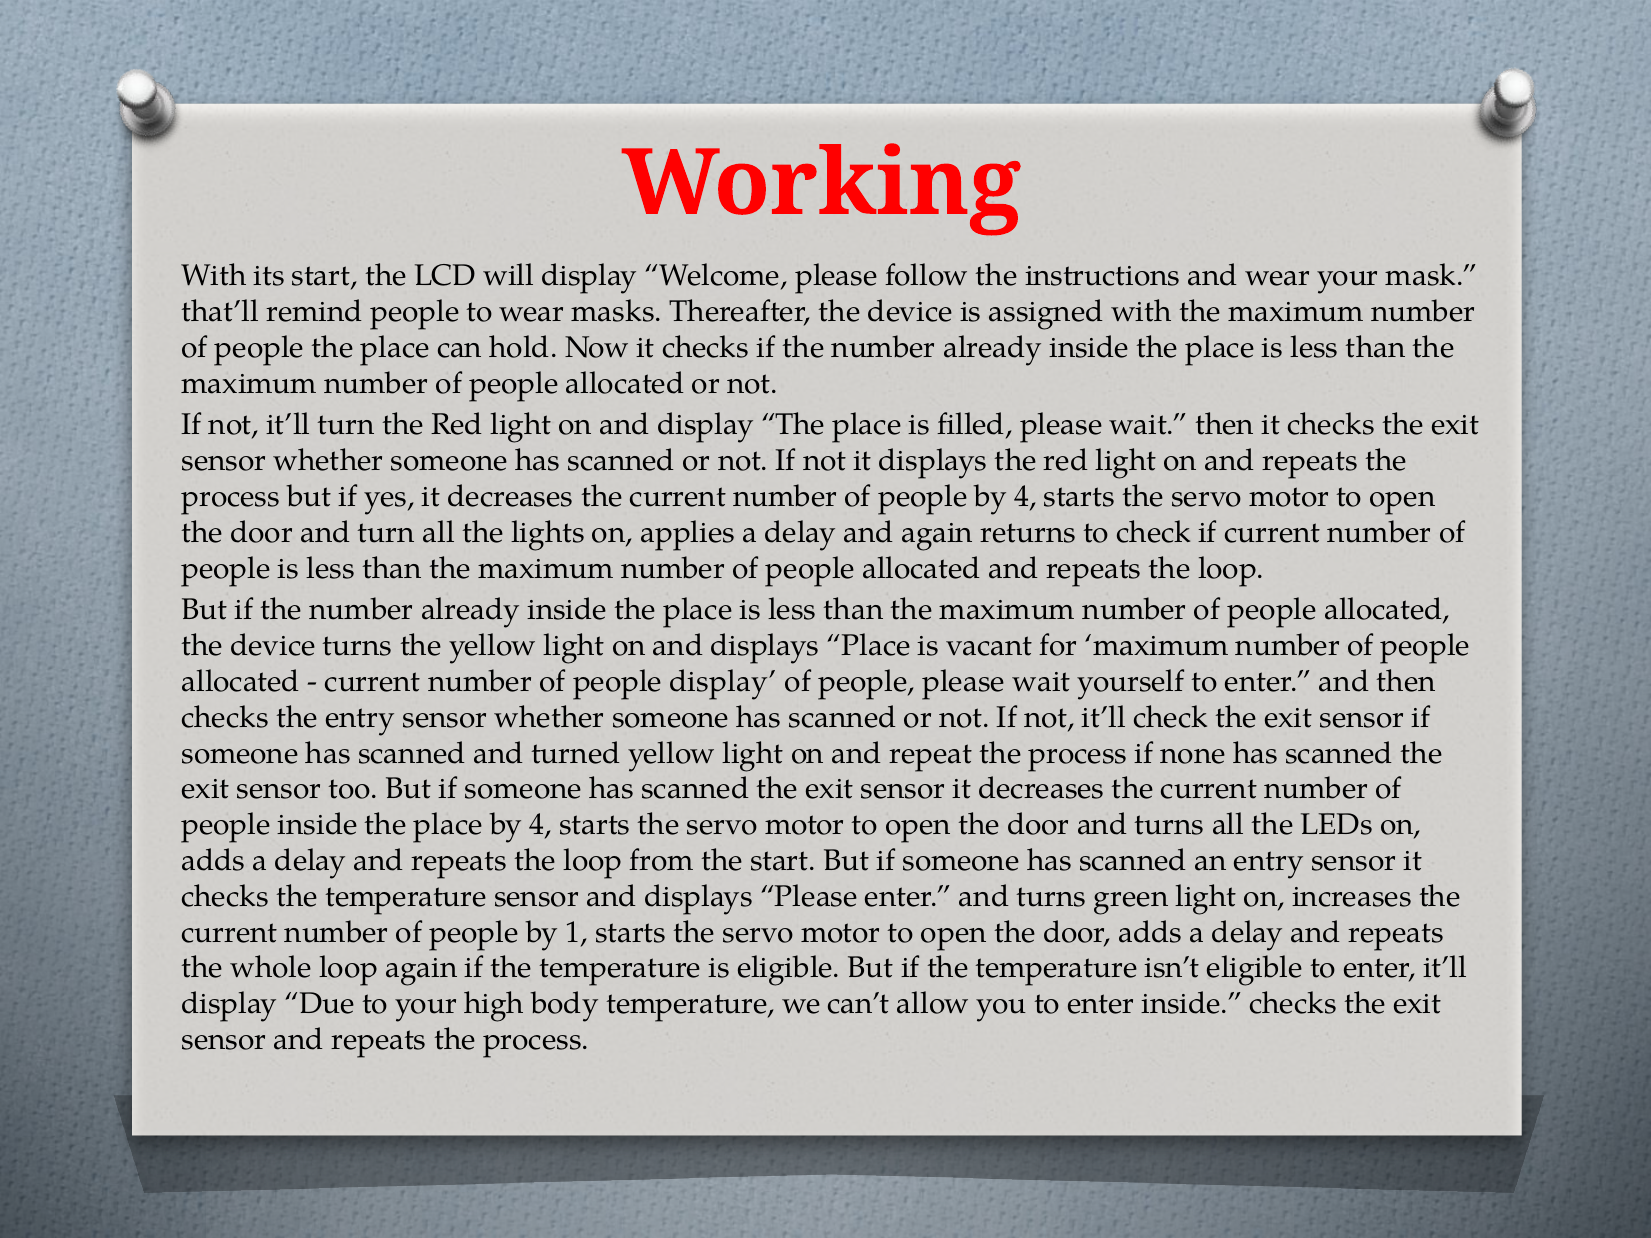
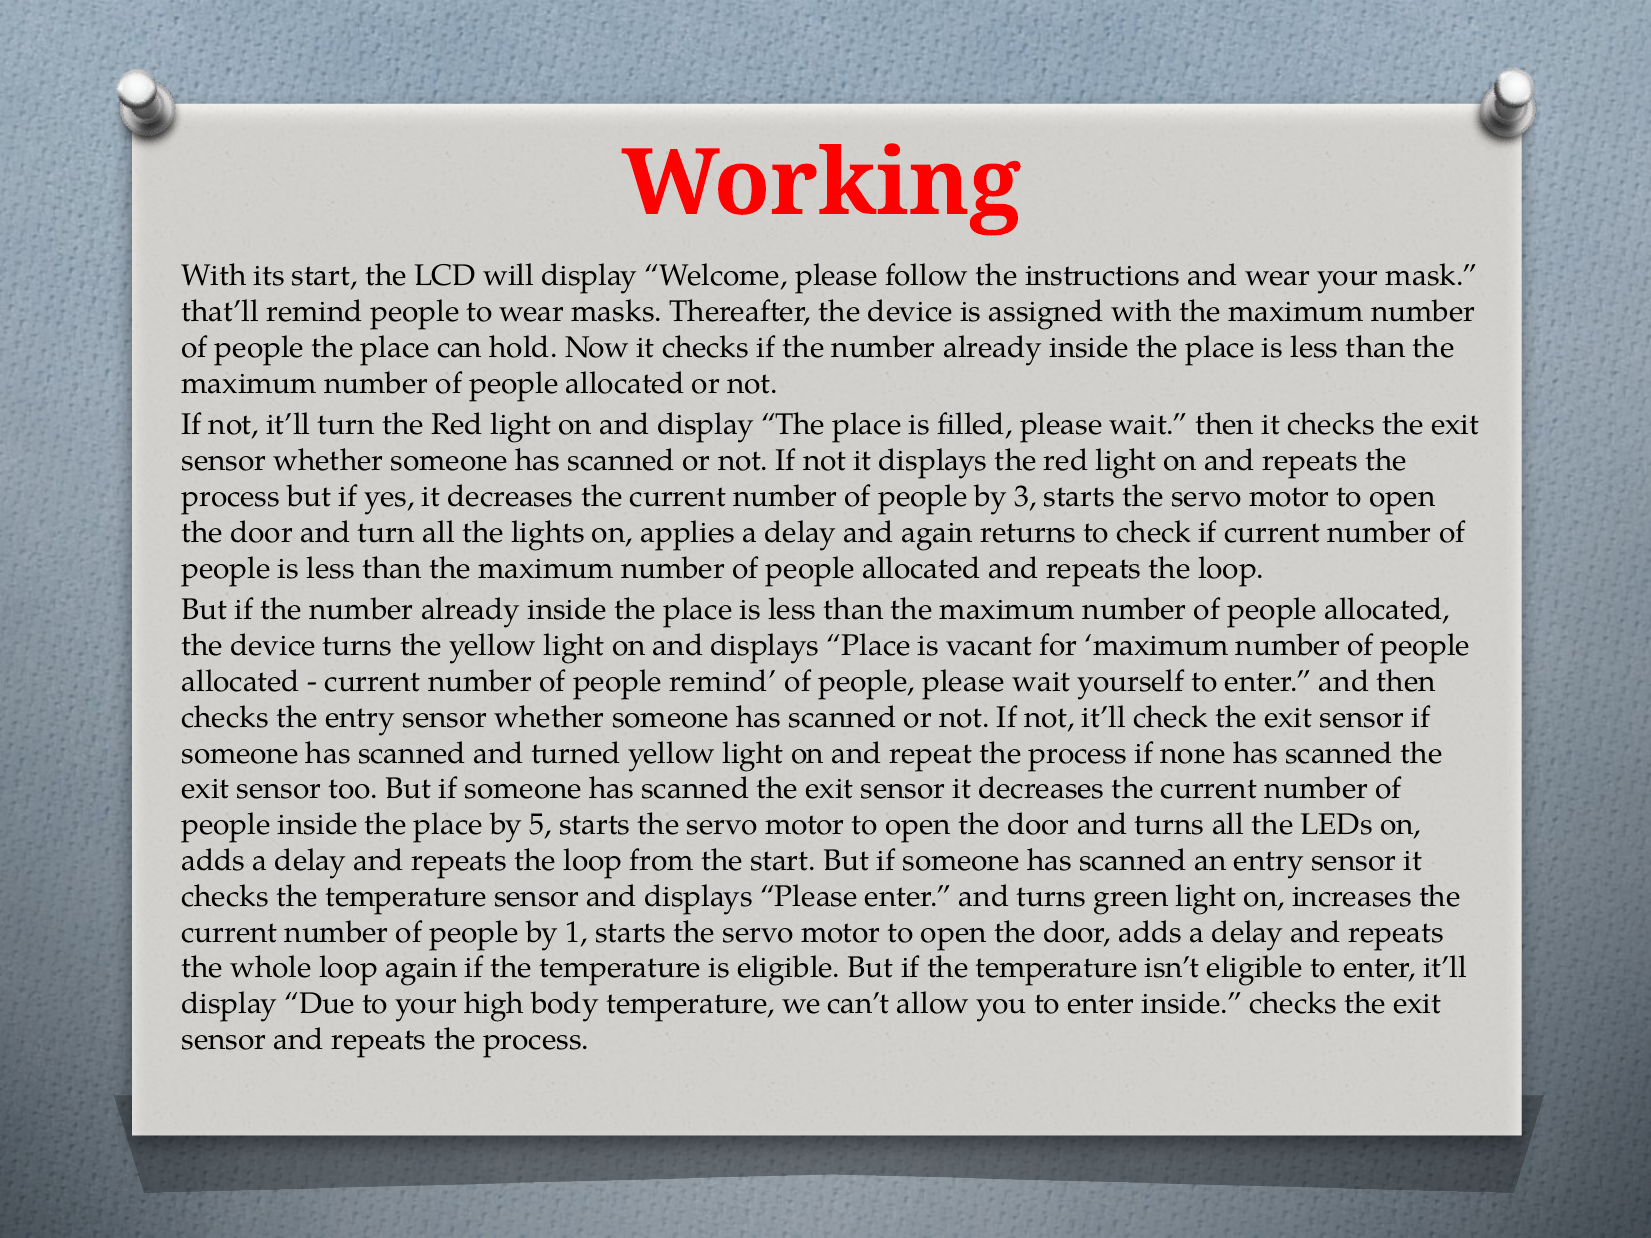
people by 4: 4 -> 3 (1025, 497)
people display: display -> remind (723, 682)
place by 4: 4 -> 5 (541, 825)
